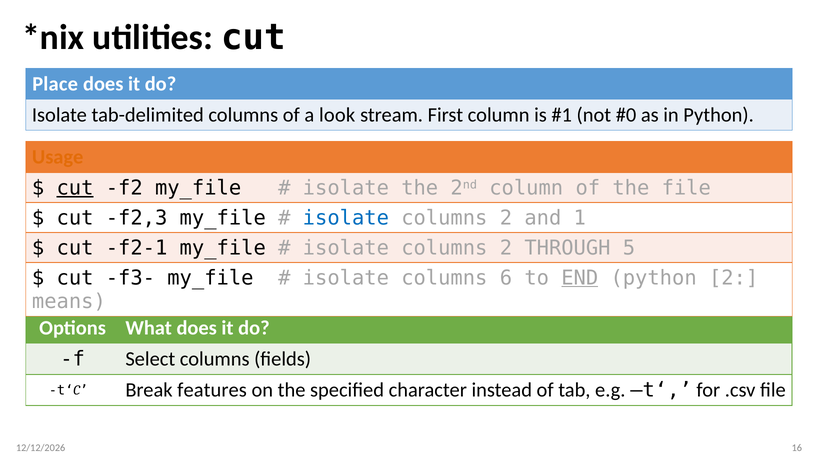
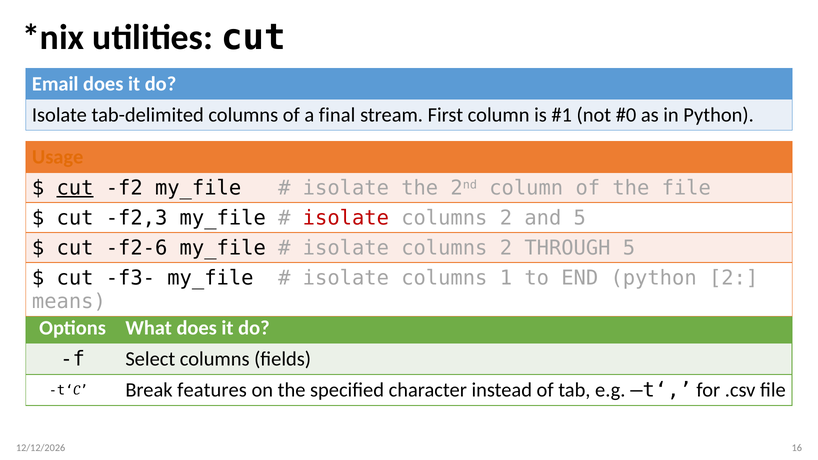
Place: Place -> Email (55, 84)
look: look -> final (337, 115)
isolate colour: blue -> red (346, 218)
and 1: 1 -> 5 (580, 218)
f2-1: f2-1 -> f2-6 (137, 248)
6: 6 -> 1 (506, 278)
END underline: present -> none (580, 278)
